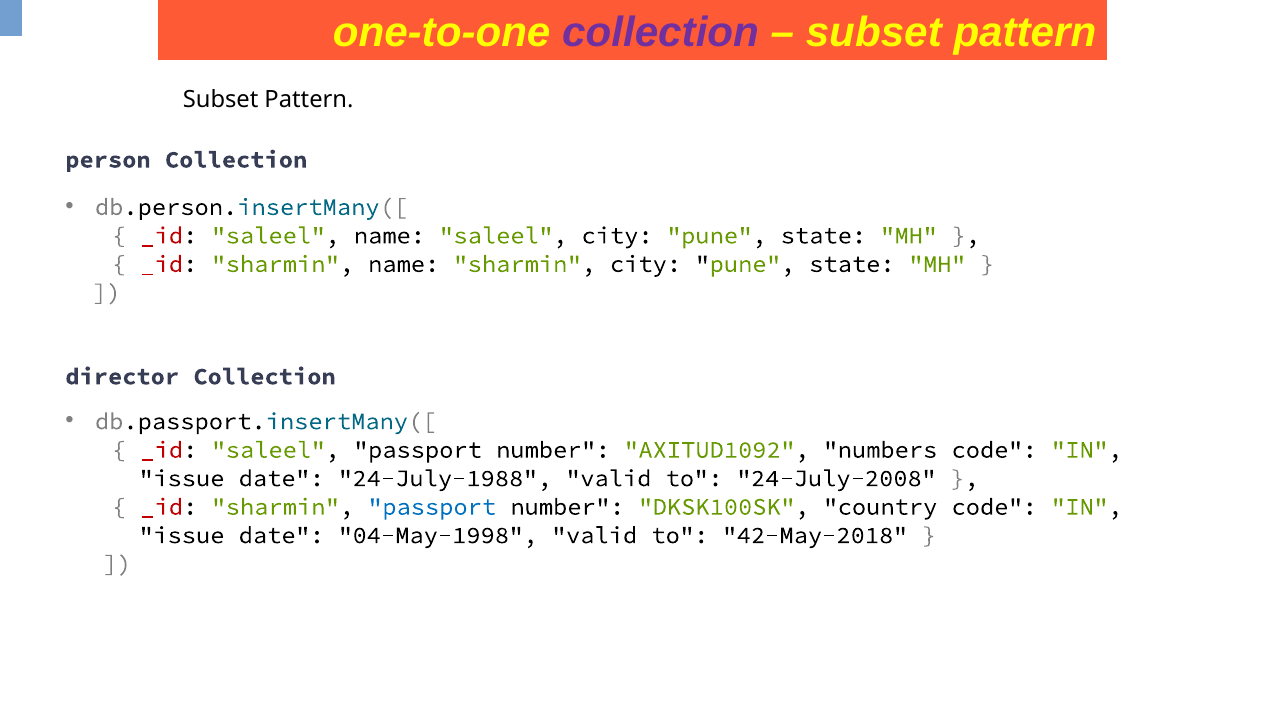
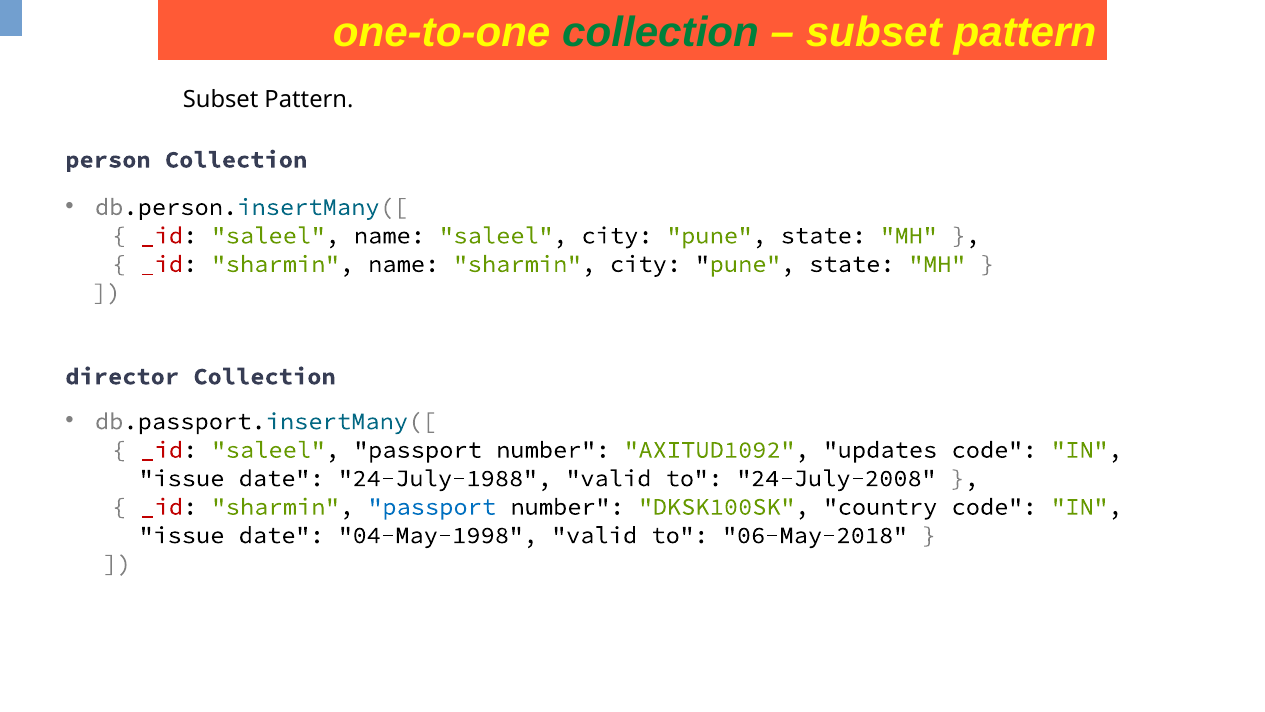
collection colour: purple -> green (661, 33)
numbers: numbers -> updates (880, 450)
42-May-2018: 42-May-2018 -> 06-May-2018 (815, 535)
